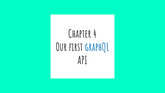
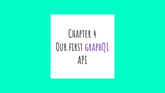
graphQL colour: blue -> purple (97, 47)
